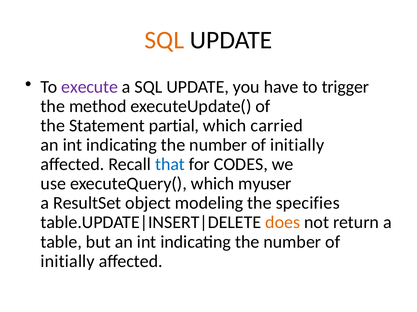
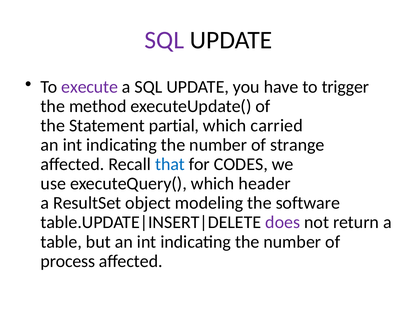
SQL colour: orange -> purple (164, 40)
initially: initially -> strange (297, 145)
myuser: myuser -> header (265, 184)
specifies: specifies -> software (308, 204)
does colour: orange -> purple (283, 223)
initially: initially -> process (68, 262)
